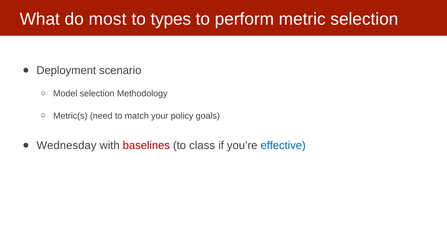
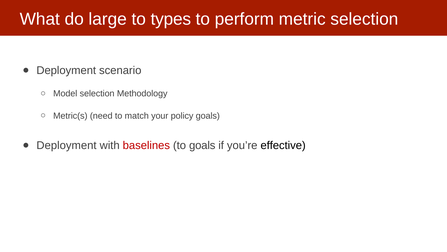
most: most -> large (108, 19)
Wednesday: Wednesday -> Deployment (67, 145)
to class: class -> goals (202, 145)
effective colour: blue -> black (283, 145)
